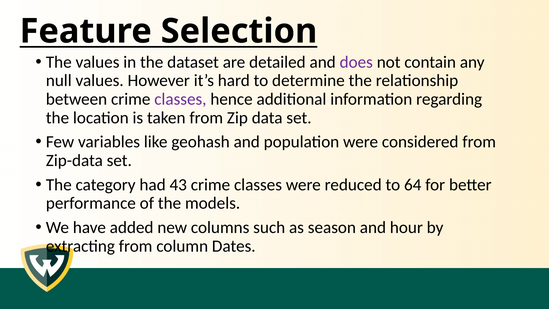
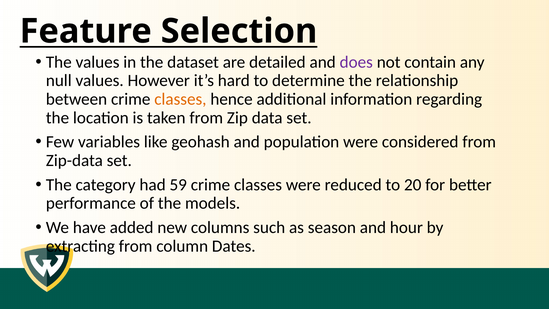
classes colour: purple -> orange (180, 99)
43: 43 -> 59 (178, 185)
64: 64 -> 20 (413, 185)
